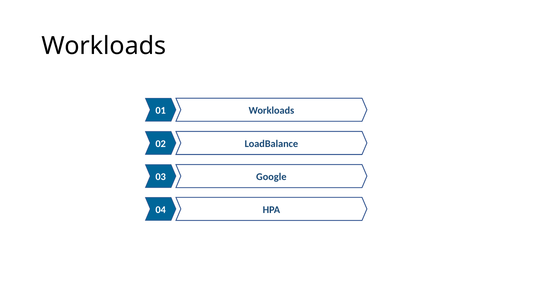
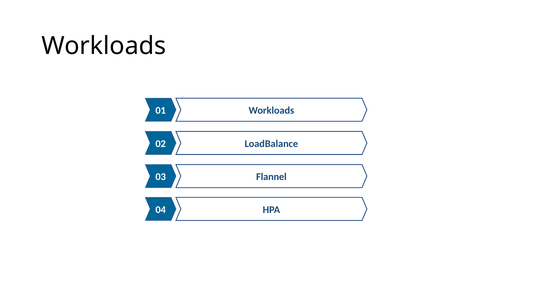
Google: Google -> Flannel (271, 177)
